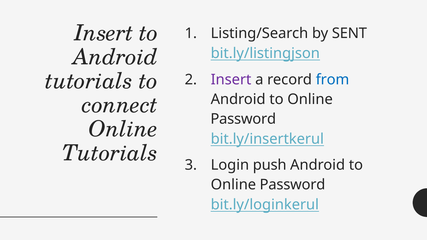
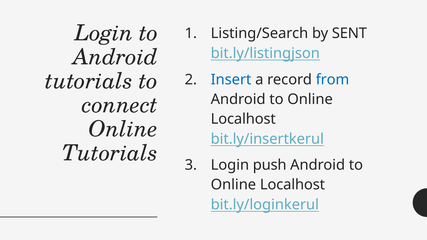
Insert: Insert -> Login (104, 33)
Insert colour: purple -> blue (231, 80)
Password: Password -> Localhost (243, 119)
Password: Password -> Localhost (292, 185)
